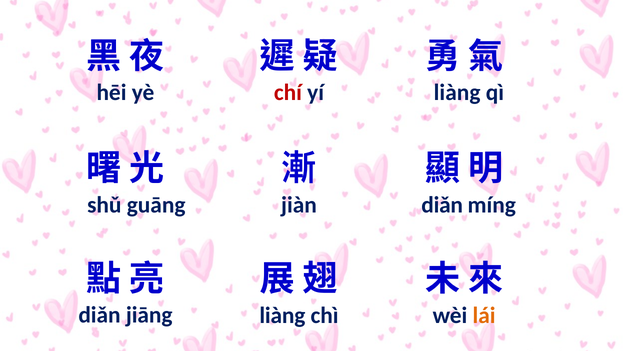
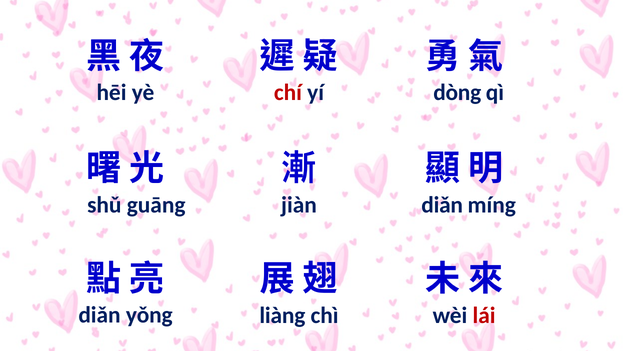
liàng: liàng -> dòng (457, 92)
jiāng: jiāng -> yǒng (149, 314)
lái colour: orange -> red (484, 315)
